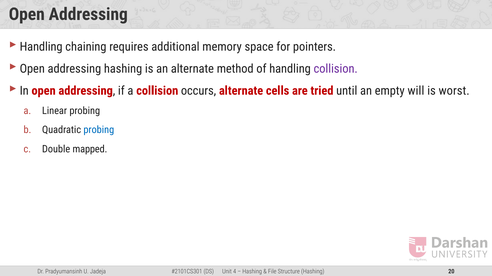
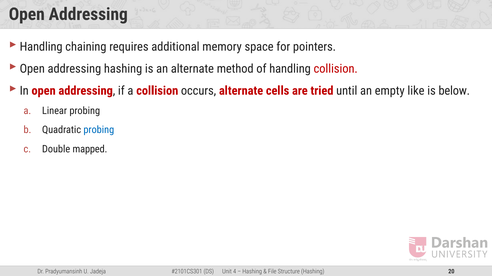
collision colour: purple -> red (336, 69)
will: will -> like (416, 91)
worst: worst -> below (454, 91)
